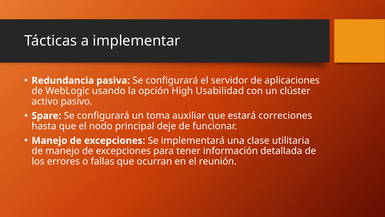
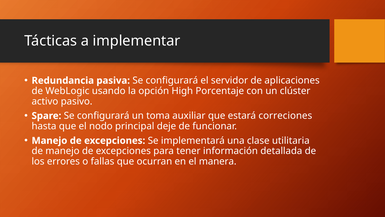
Usabilidad: Usabilidad -> Porcentaje (220, 91)
reunión: reunión -> manera (218, 161)
